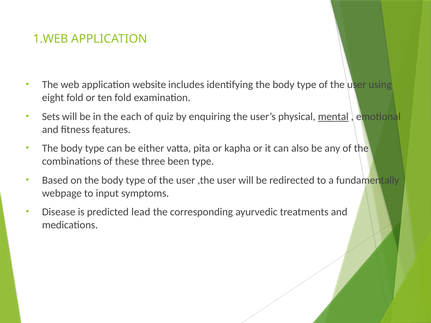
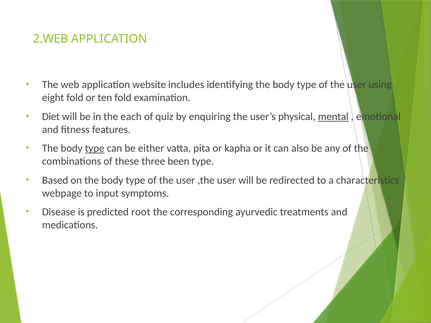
1.WEB: 1.WEB -> 2.WEB (51, 39)
Sets: Sets -> Diet (51, 117)
type underline: none -> present (95, 148)
fundamentally: fundamentally -> characteristics (368, 180)
lead: lead -> root (141, 212)
